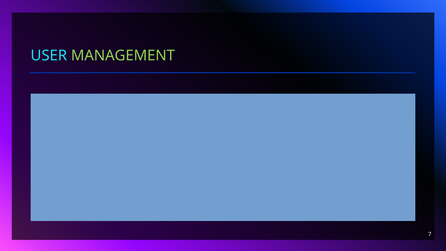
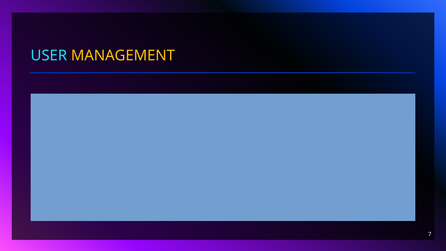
MANAGEMENT colour: light green -> yellow (123, 55)
